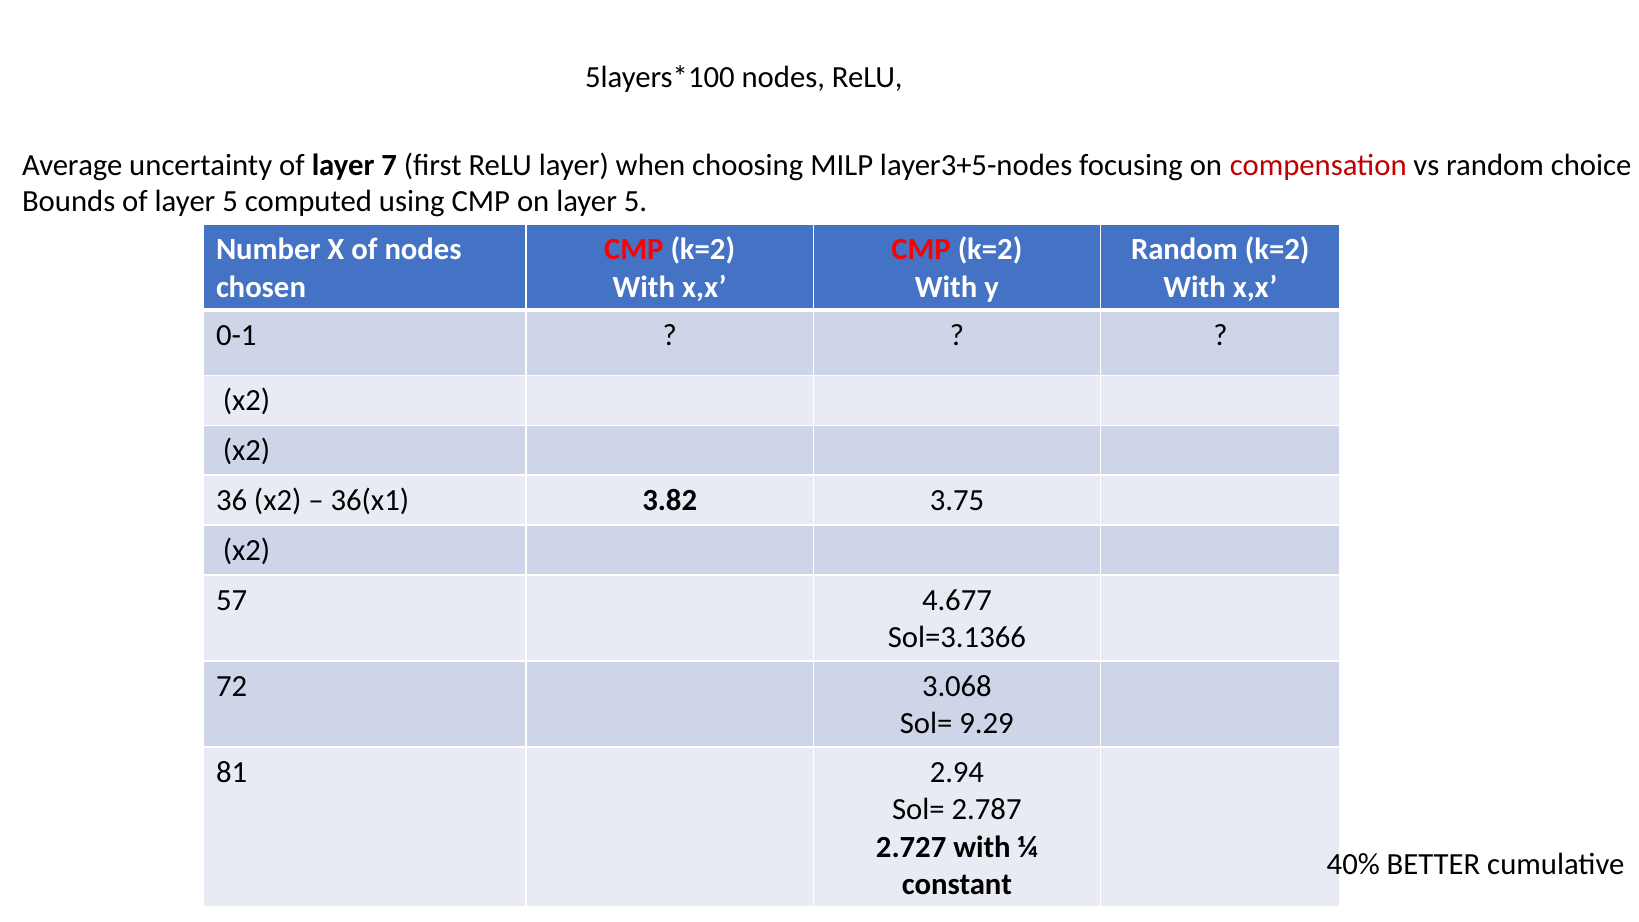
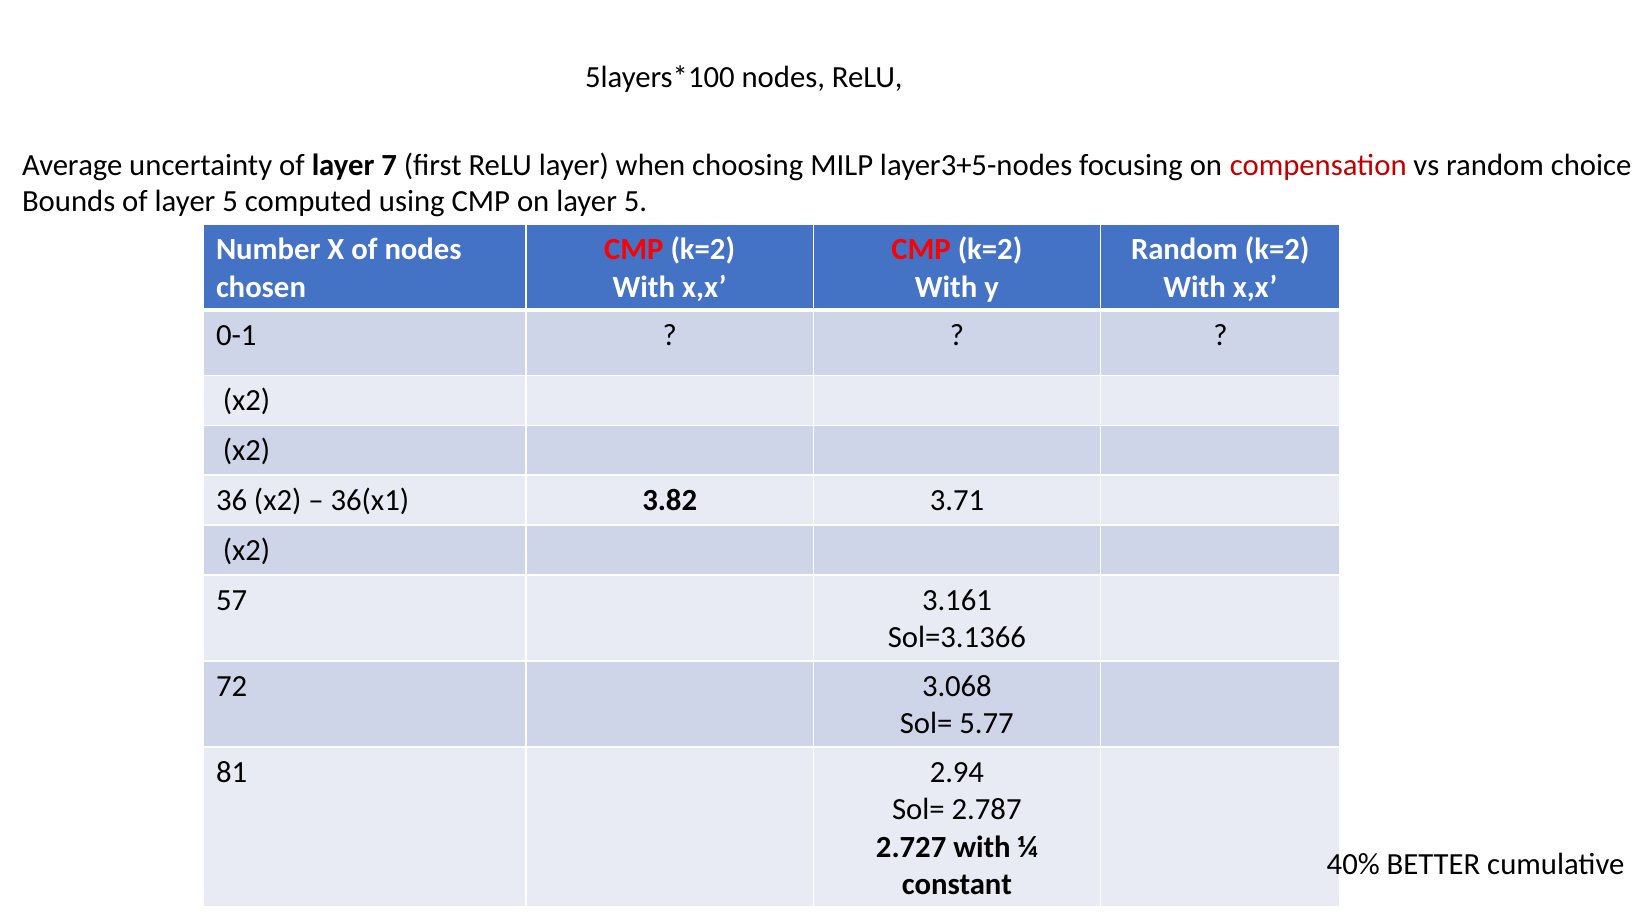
3.75: 3.75 -> 3.71 (957, 500)
4.677: 4.677 -> 3.161 (957, 600)
9.29: 9.29 -> 5.77 (987, 724)
